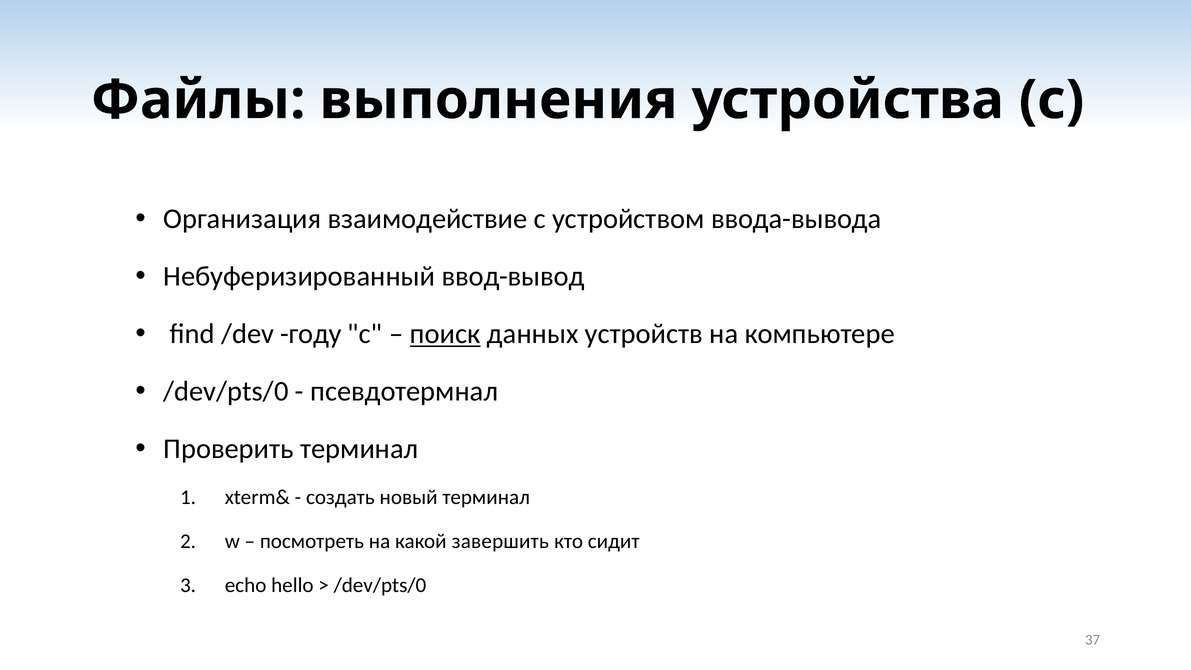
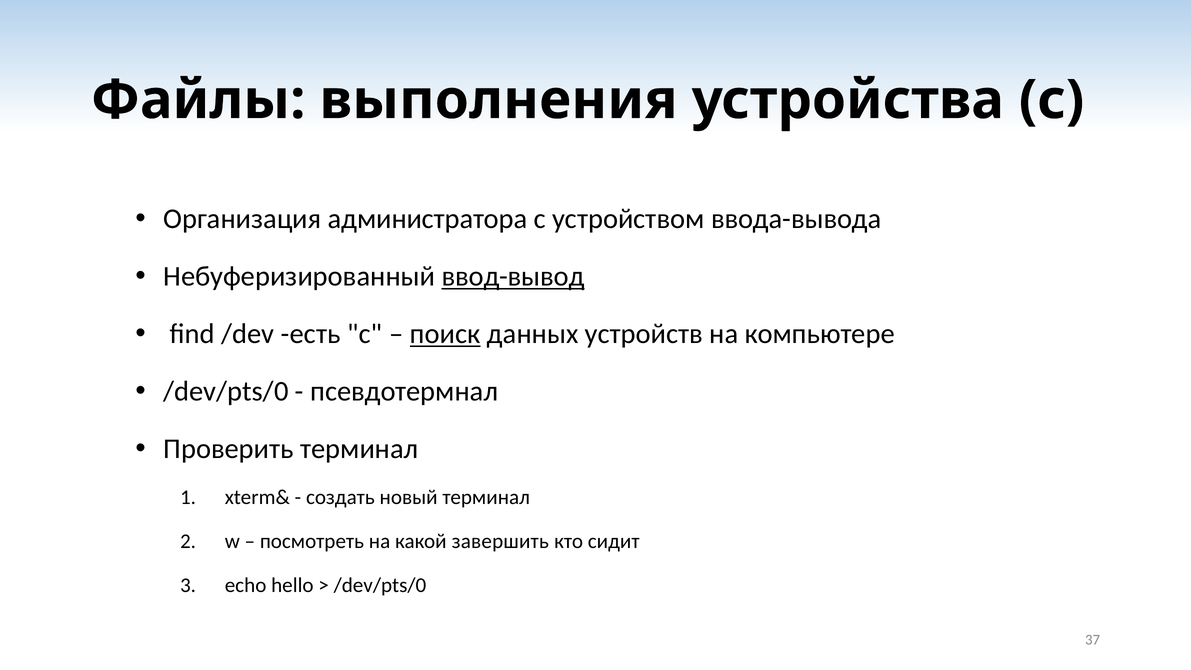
взаимодействие: взаимодействие -> администратора (428, 219)
ввод-вывод underline: none -> present (513, 276)
году: году -> есть (311, 334)
